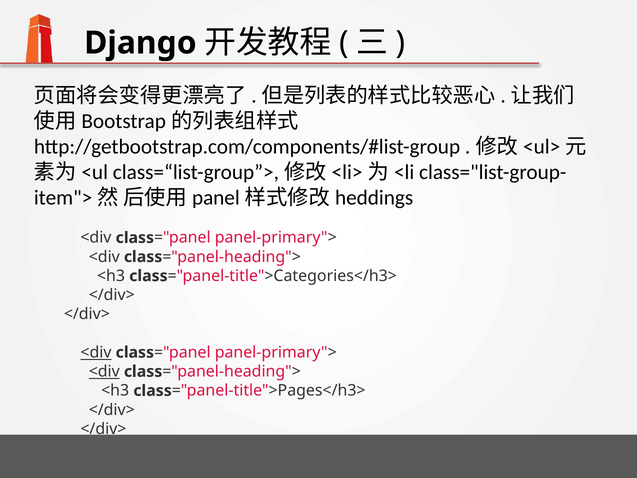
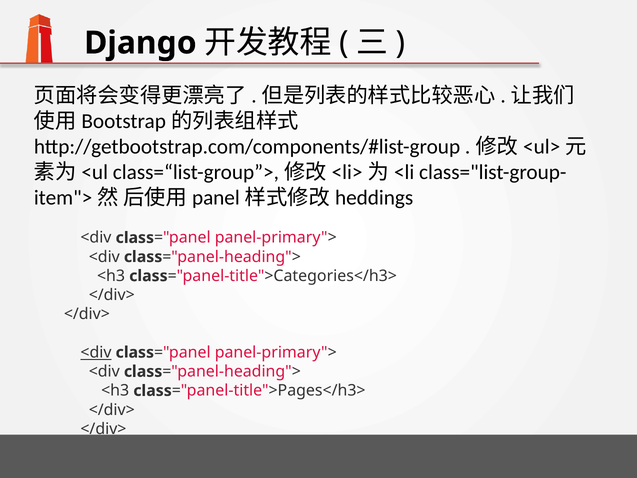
<div underline: present -> none (104, 371)
